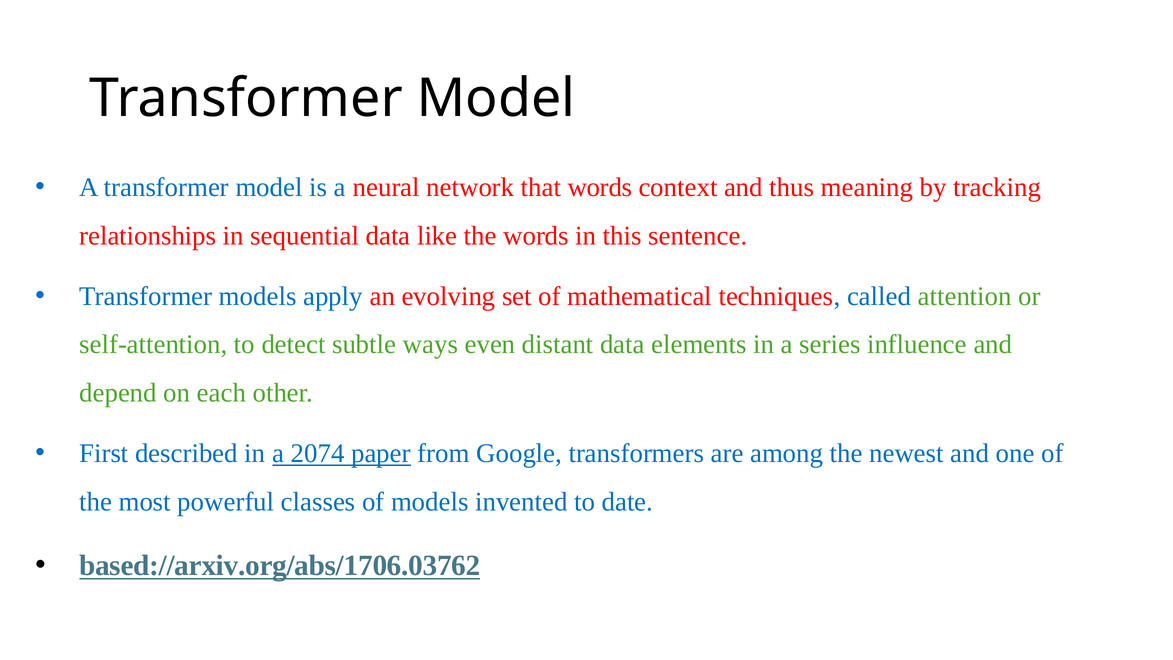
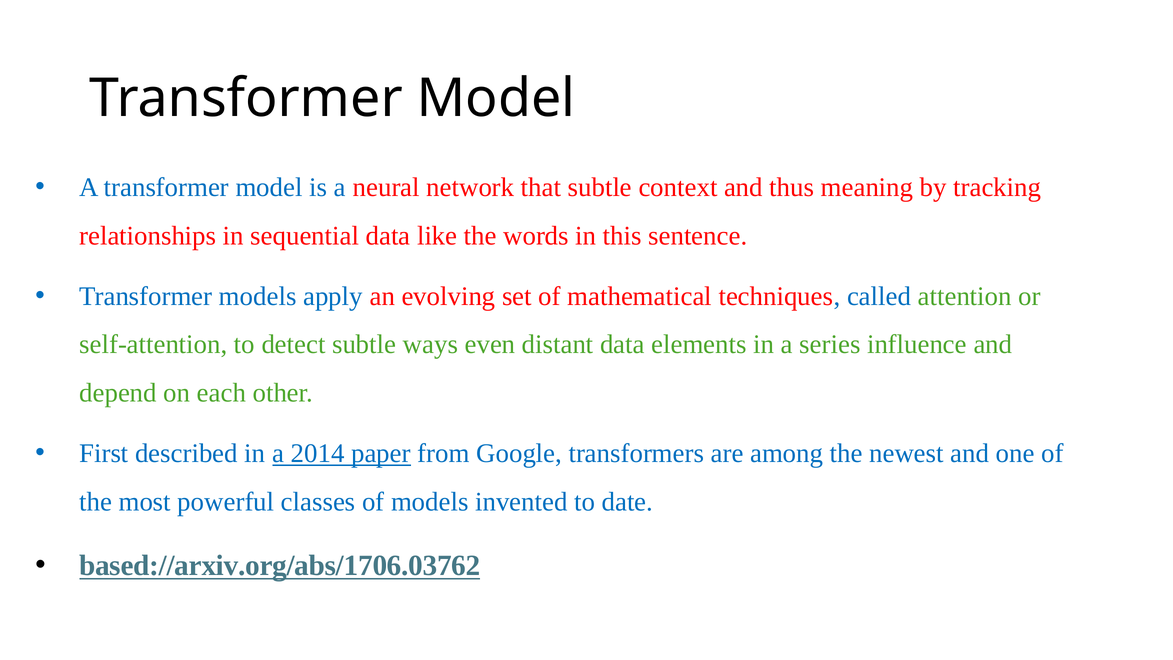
that words: words -> subtle (600, 187)
2074: 2074 -> 2014 (318, 453)
